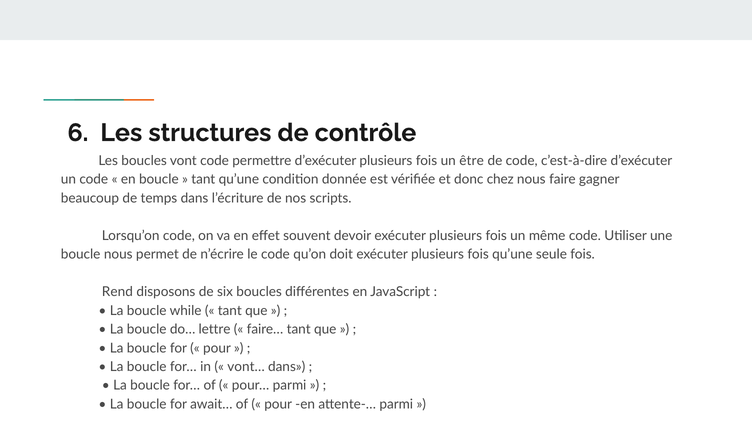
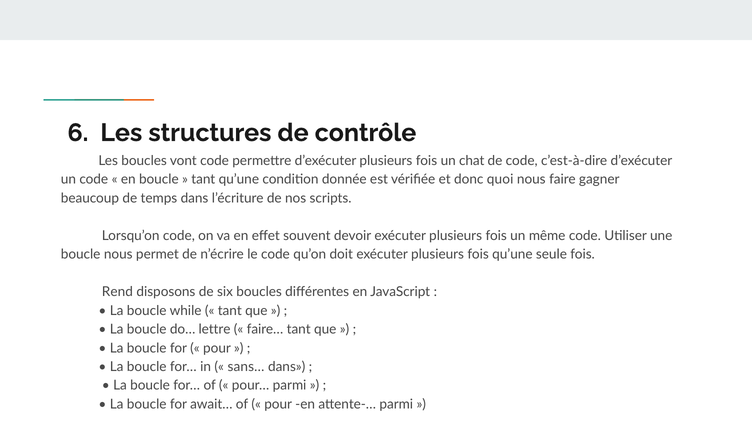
être: être -> chat (472, 161)
chez: chez -> quoi (500, 179)
vont…: vont… -> sans… (246, 367)
